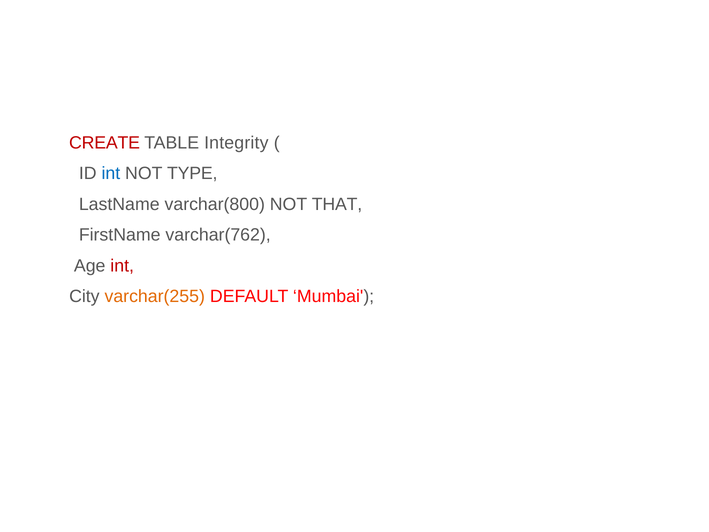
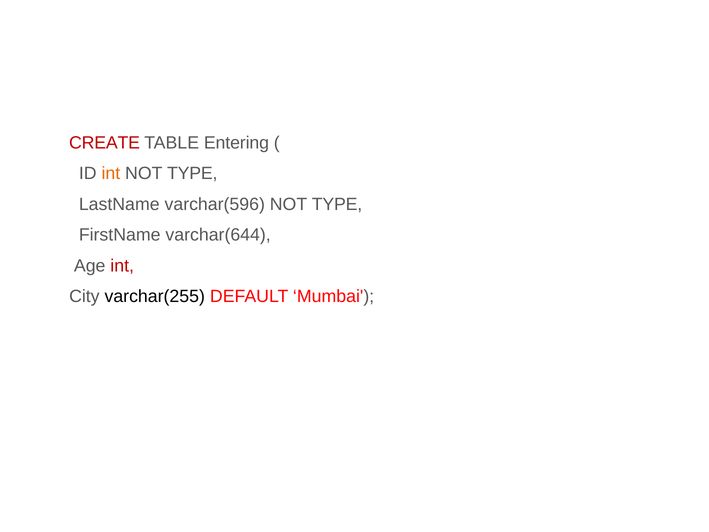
Integrity: Integrity -> Entering (236, 143)
int colour: blue -> orange (111, 173)
varchar(800: varchar(800 -> varchar(596 (215, 204)
THAT: THAT -> TYPE (337, 204)
varchar(762: varchar(762 -> varchar(644 (218, 235)
varchar(255 colour: orange -> black (155, 296)
